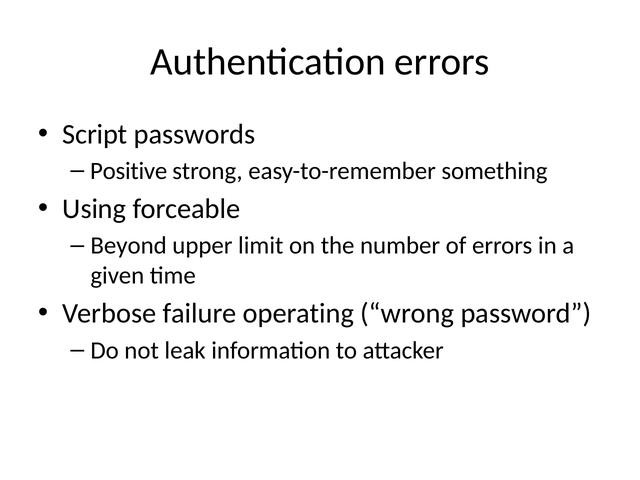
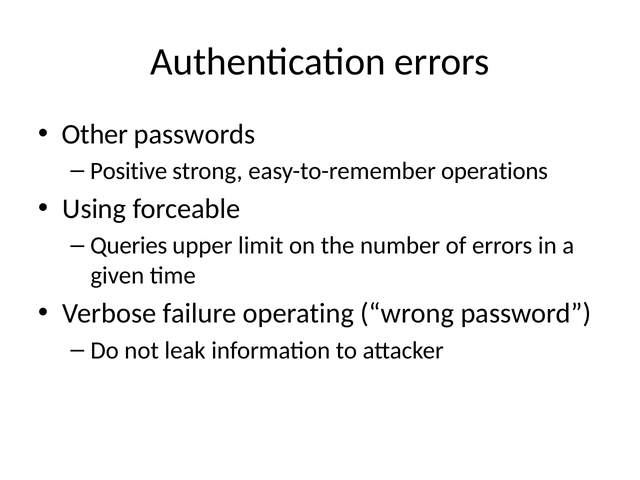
Script: Script -> Other (95, 134)
something: something -> operations (495, 171)
Beyond: Beyond -> Queries (129, 246)
